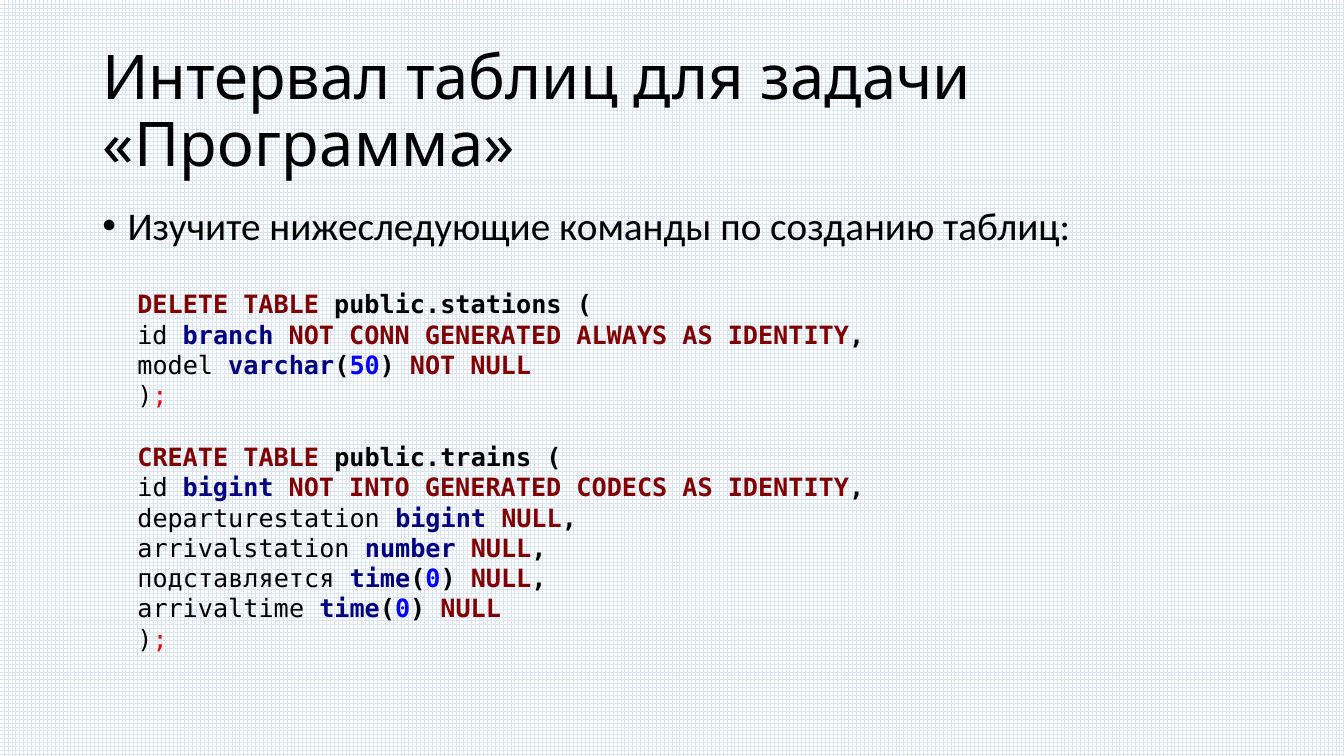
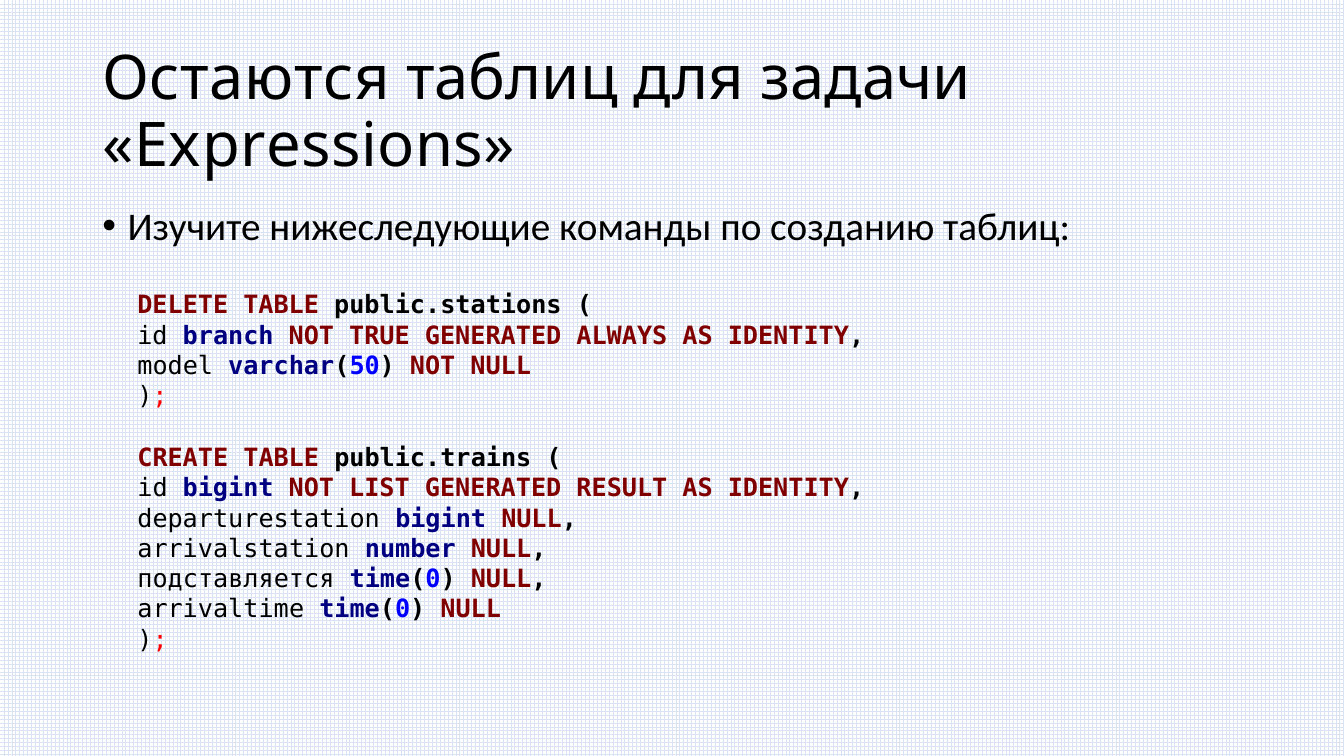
Интервал: Интервал -> Остаются (246, 80)
Программа: Программа -> Expressions (309, 146)
CONN: CONN -> TRUE (379, 336)
INTO: INTO -> LIST (380, 489)
CODECS: CODECS -> RESULT (622, 489)
